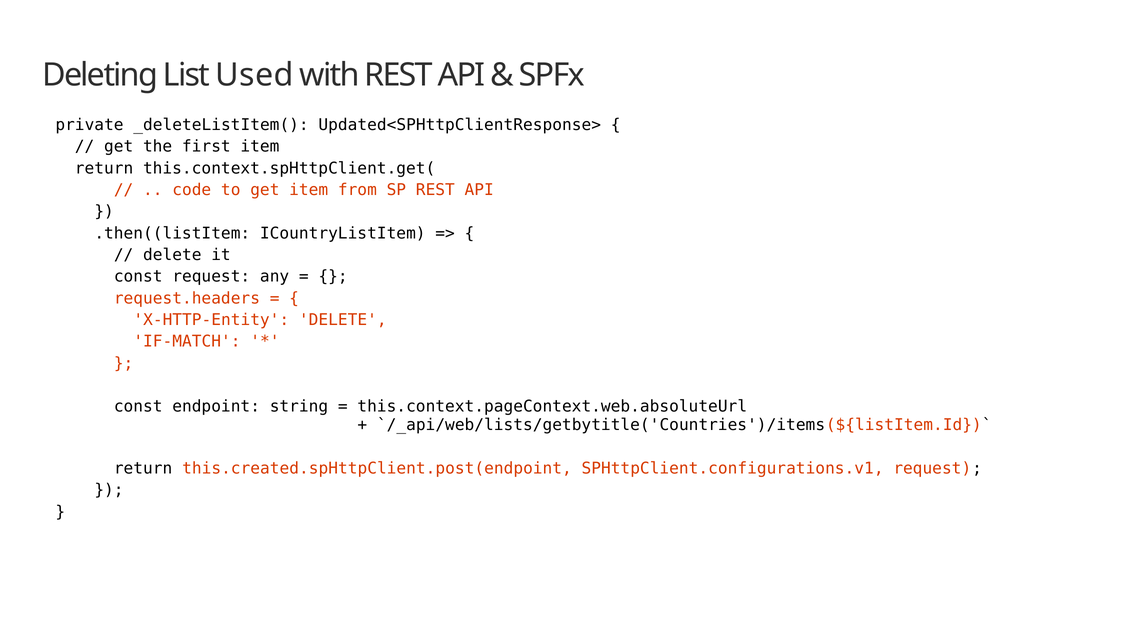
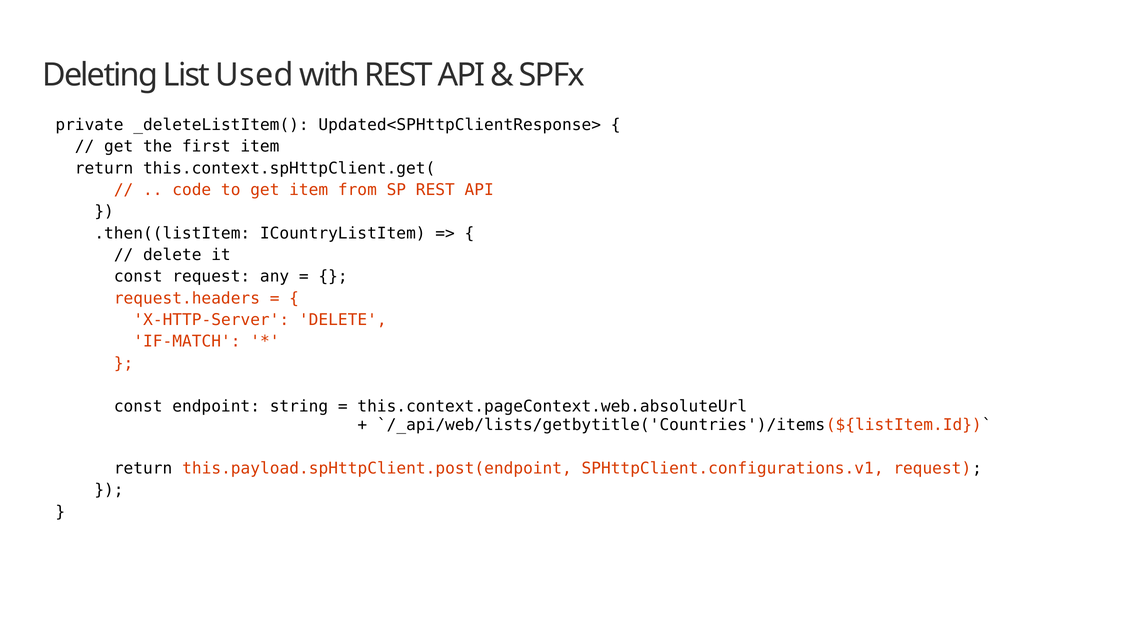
X-HTTP-Entity: X-HTTP-Entity -> X-HTTP-Server (211, 320)
this.created.spHttpClient.post(endpoint: this.created.spHttpClient.post(endpoint -> this.payload.spHttpClient.post(endpoint (377, 468)
